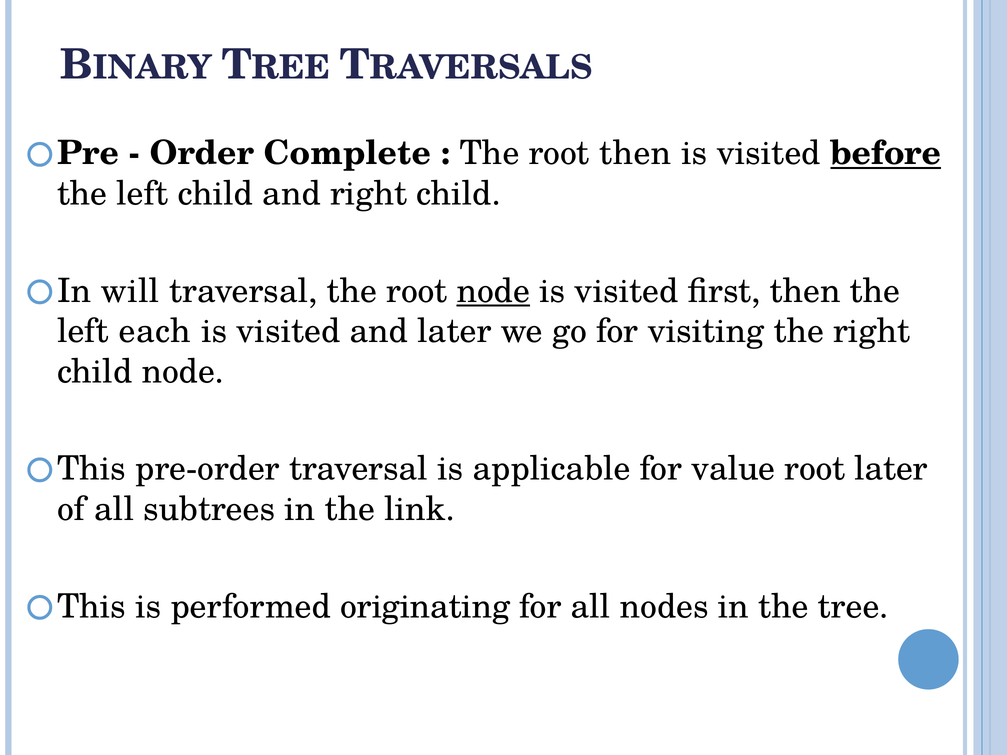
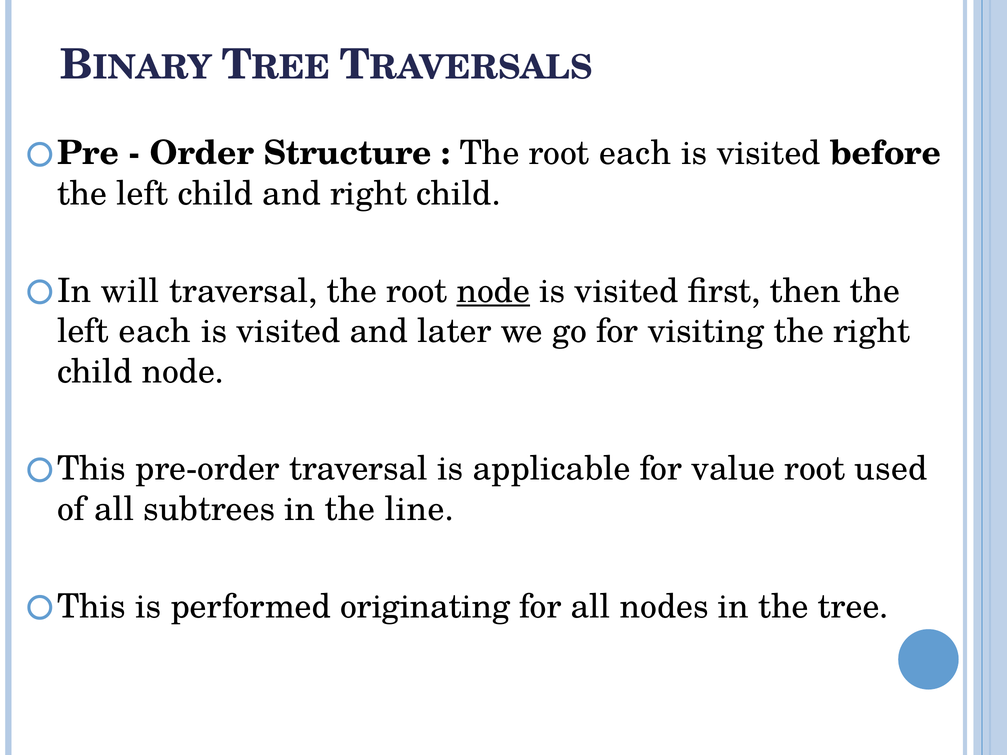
Complete: Complete -> Structure (348, 153)
root then: then -> each (635, 153)
before underline: present -> none (886, 153)
root later: later -> used (891, 469)
link: link -> line (420, 509)
